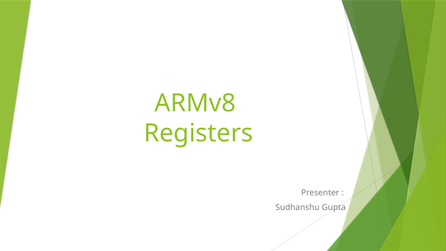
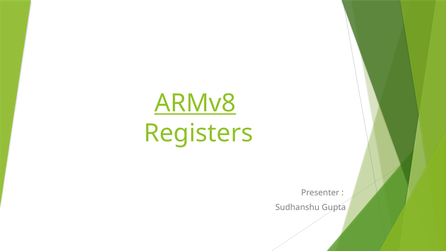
ARMv8 underline: none -> present (195, 103)
